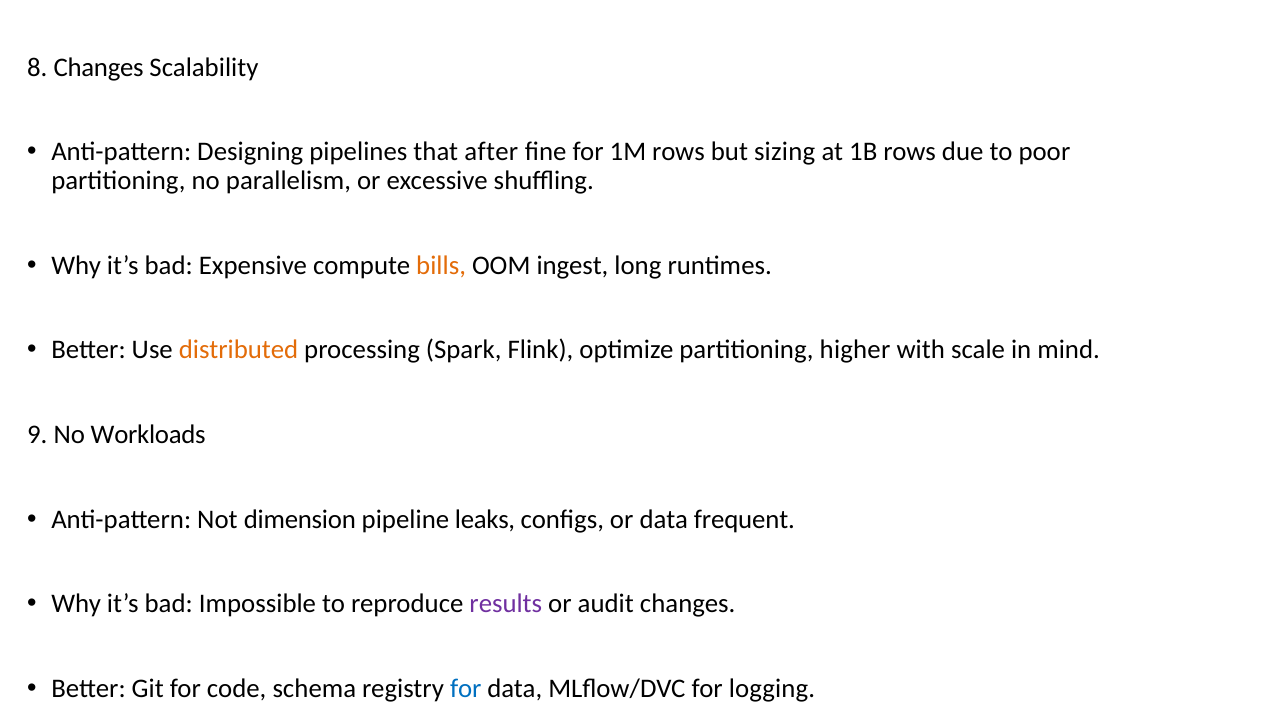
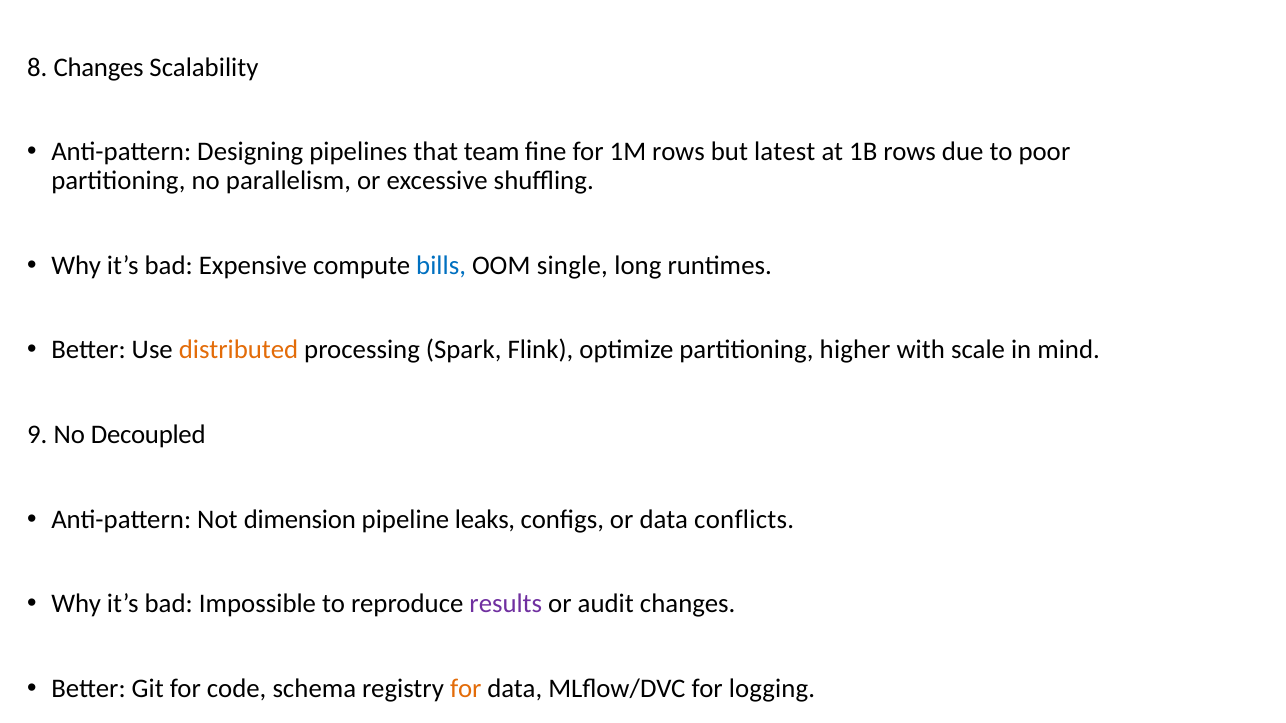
after: after -> team (492, 152)
sizing: sizing -> latest (785, 152)
bills colour: orange -> blue (441, 266)
ingest: ingest -> single (572, 266)
Workloads: Workloads -> Decoupled (148, 435)
frequent: frequent -> conflicts (744, 520)
for colour: blue -> orange (466, 689)
